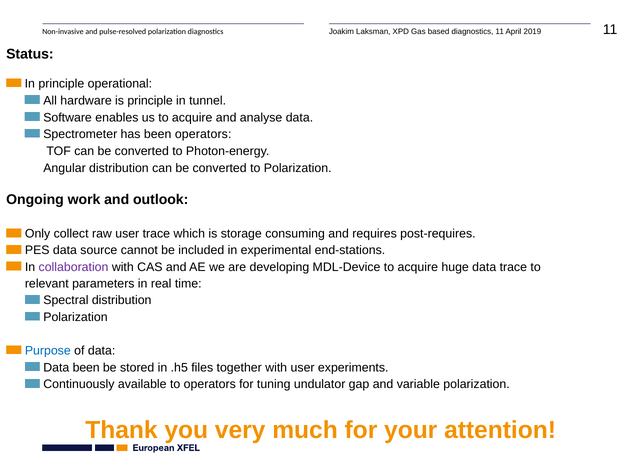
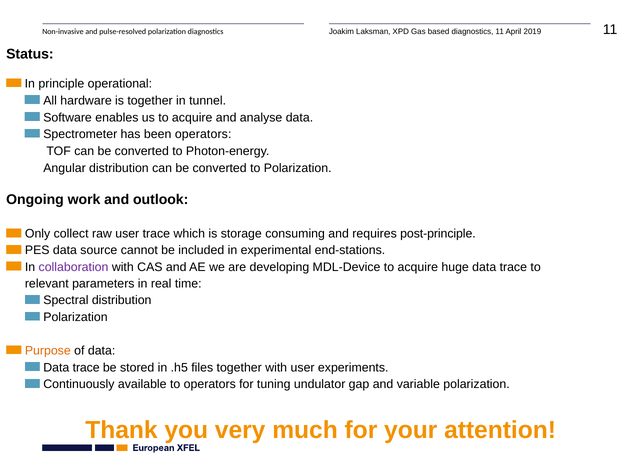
is principle: principle -> together (150, 101)
post-requires: post-requires -> post-principle (438, 234)
Purpose colour: blue -> orange (48, 350)
been: been -> trace (86, 367)
